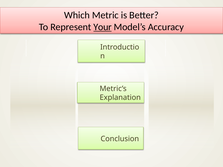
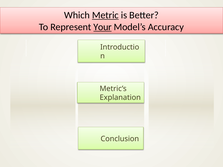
Metric underline: none -> present (105, 15)
